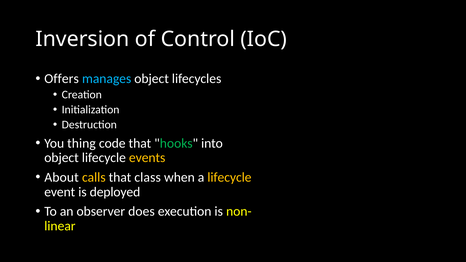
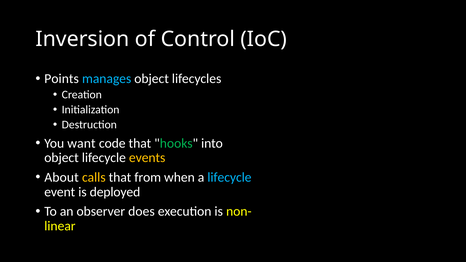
Offers: Offers -> Points (62, 79)
thing: thing -> want (81, 143)
class: class -> from (148, 177)
lifecycle colour: yellow -> light blue (229, 177)
